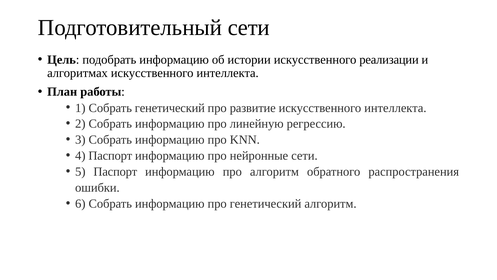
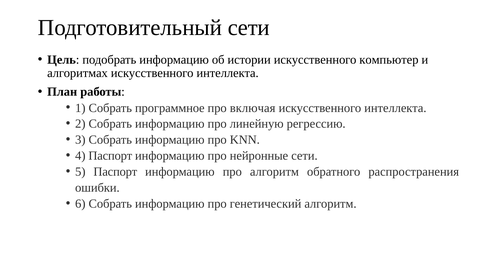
реализации: реализации -> компьютер (389, 60)
Собрать генетический: генетический -> программное (170, 108)
развитие: развитие -> включая (253, 108)
